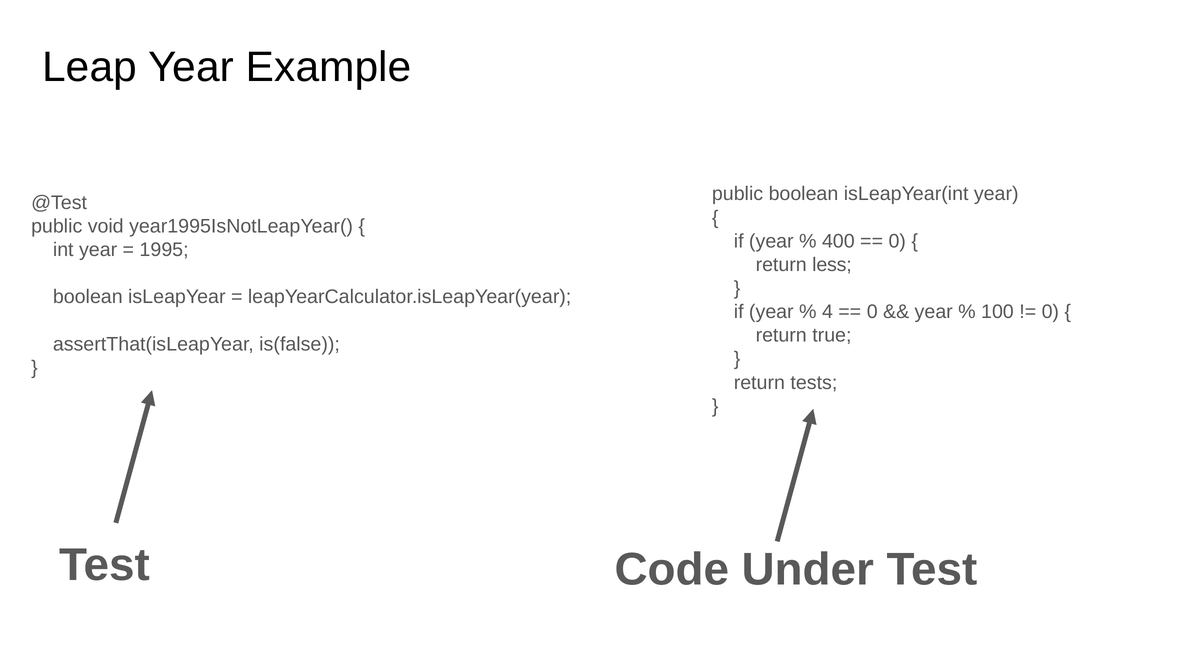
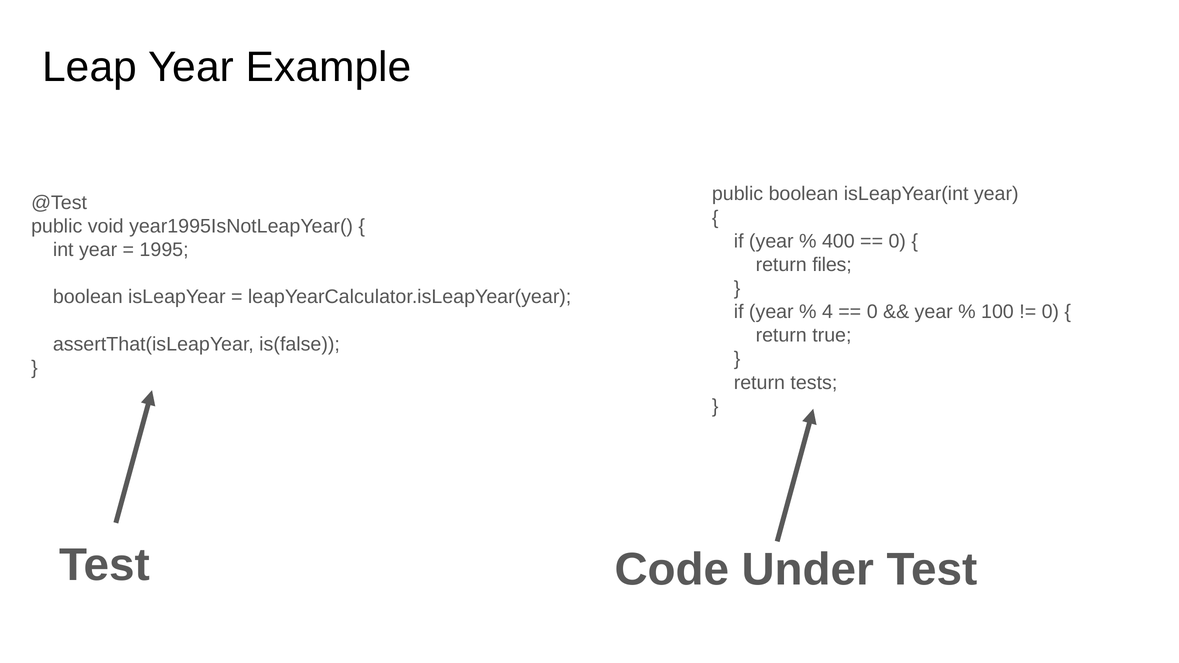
less: less -> files (832, 265)
